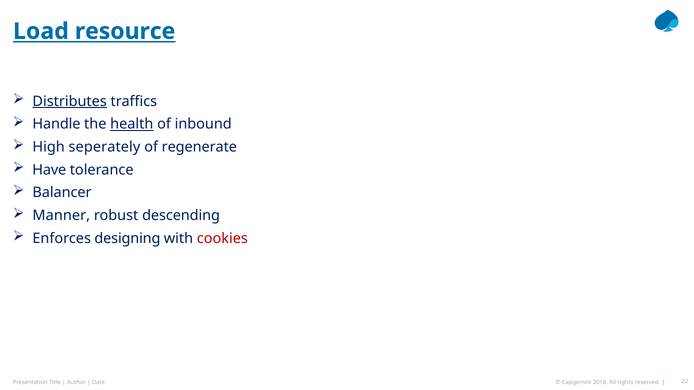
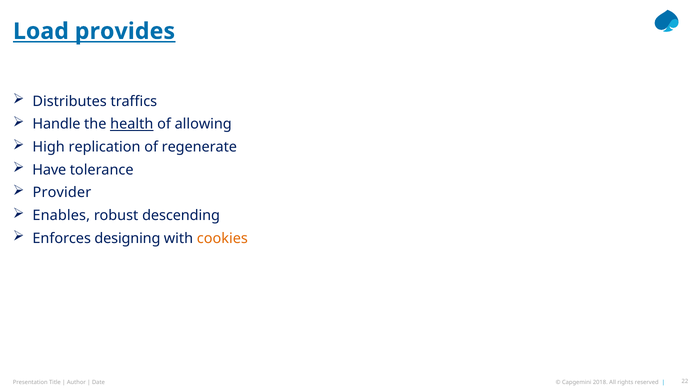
resource: resource -> provides (125, 31)
Distributes underline: present -> none (70, 101)
inbound: inbound -> allowing (203, 124)
seperately: seperately -> replication (105, 147)
Balancer: Balancer -> Provider (62, 193)
Manner: Manner -> Enables (61, 216)
cookies colour: red -> orange (222, 239)
